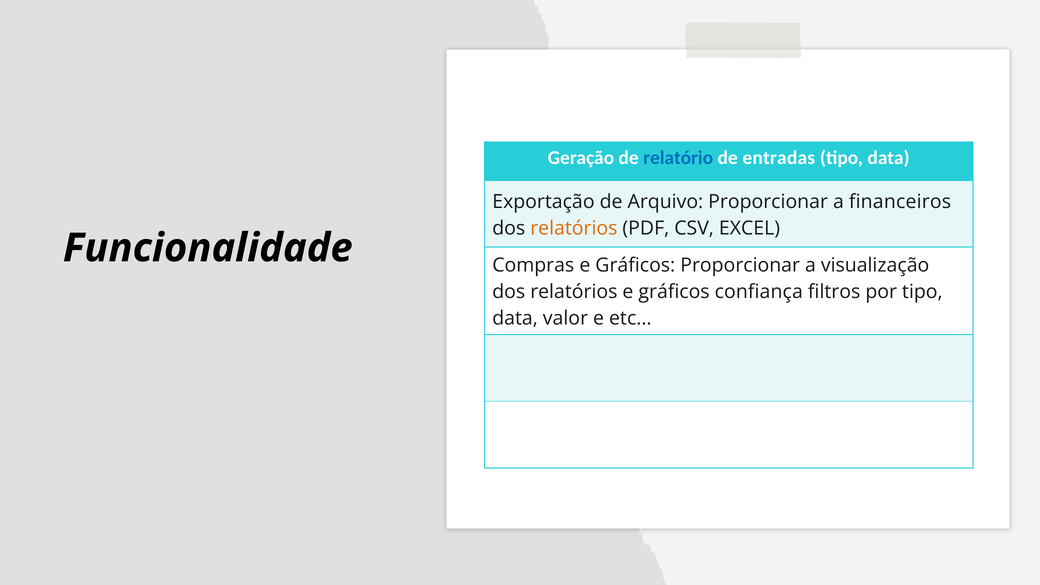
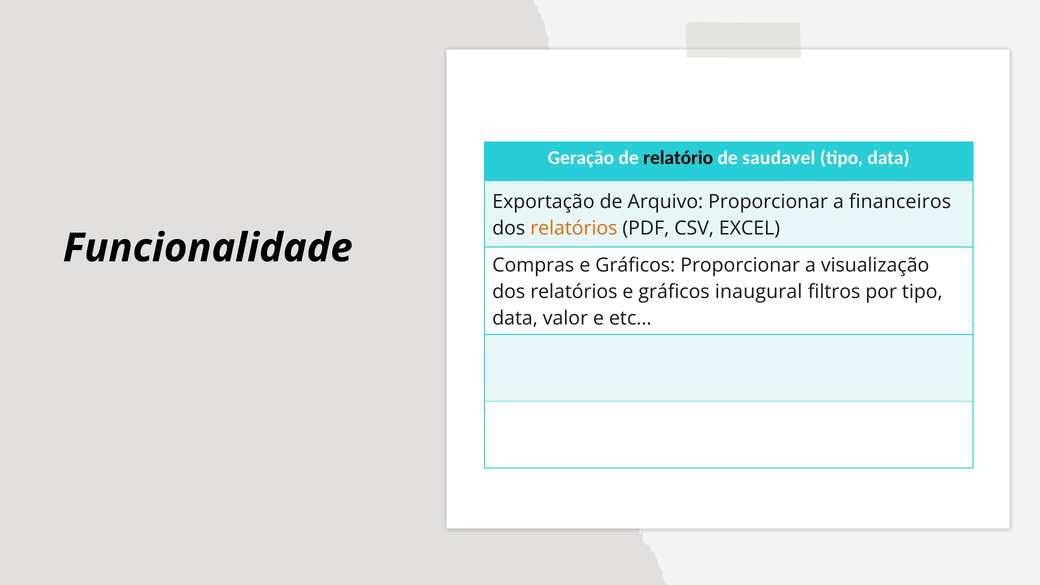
relatório colour: blue -> black (678, 158)
entradas: entradas -> saudavel (779, 158)
confiança: confiança -> inaugural (759, 292)
